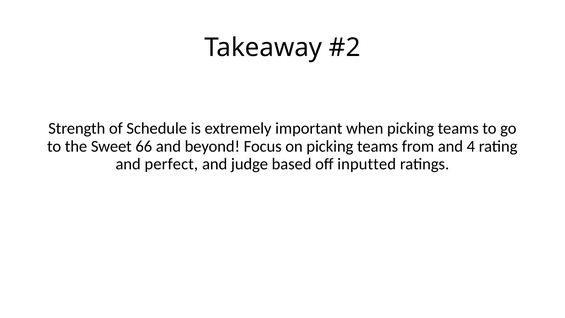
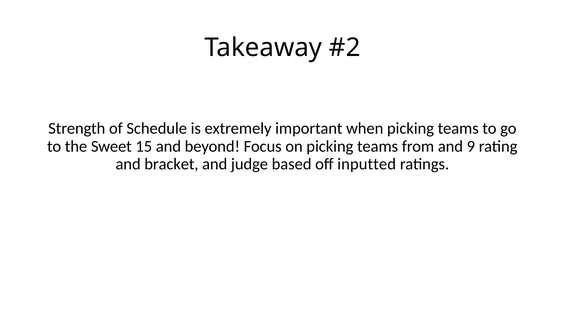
66: 66 -> 15 (144, 146)
4: 4 -> 9 (471, 146)
perfect: perfect -> bracket (171, 164)
